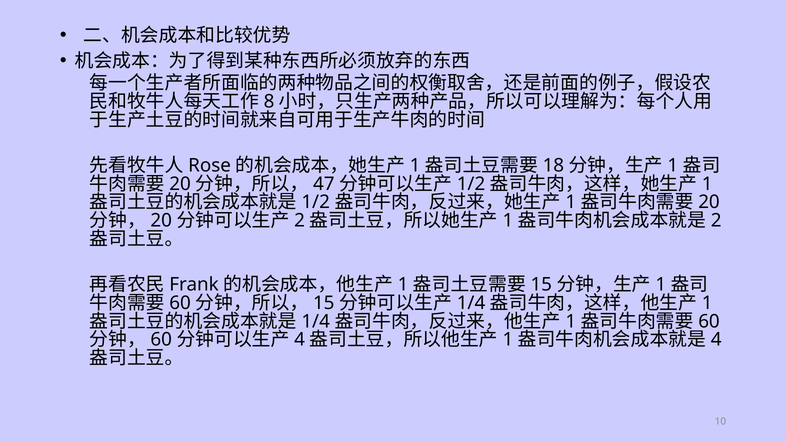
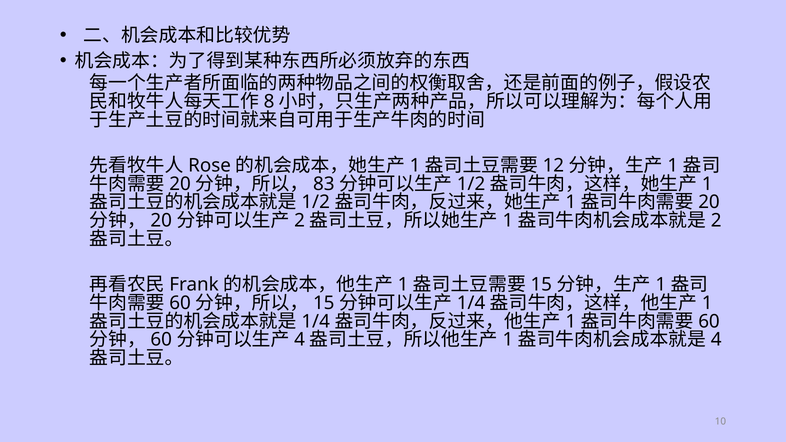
18: 18 -> 12 (553, 166)
47: 47 -> 83 (324, 184)
